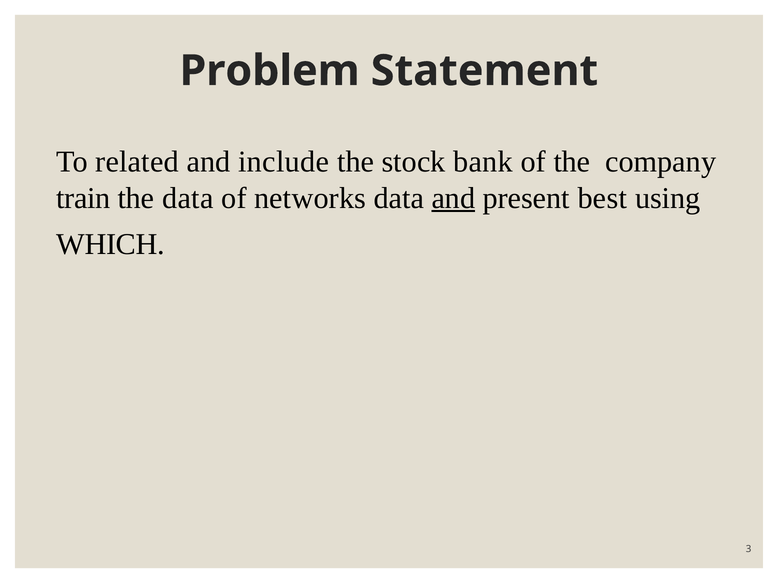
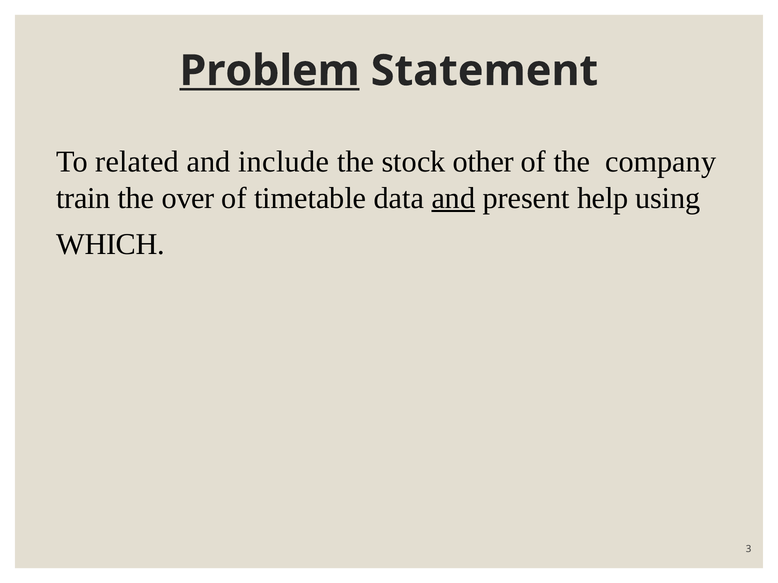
Problem underline: none -> present (270, 71)
bank: bank -> other (483, 162)
the data: data -> over (188, 198)
networks: networks -> timetable (310, 198)
best: best -> help (603, 198)
